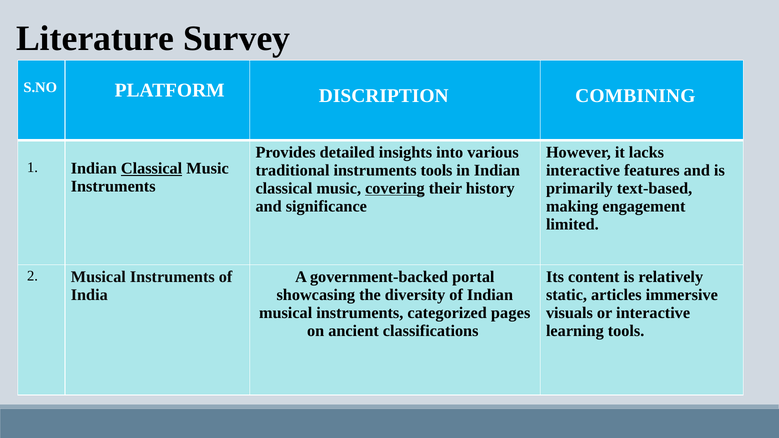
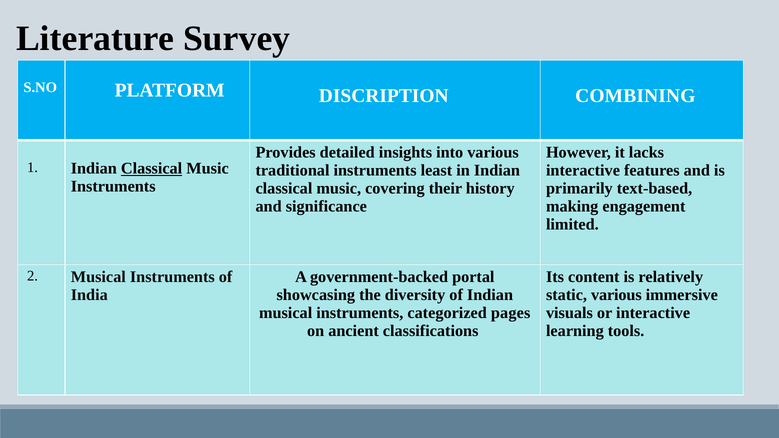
instruments tools: tools -> least (436, 170)
covering underline: present -> none (395, 188)
static articles: articles -> various (616, 295)
